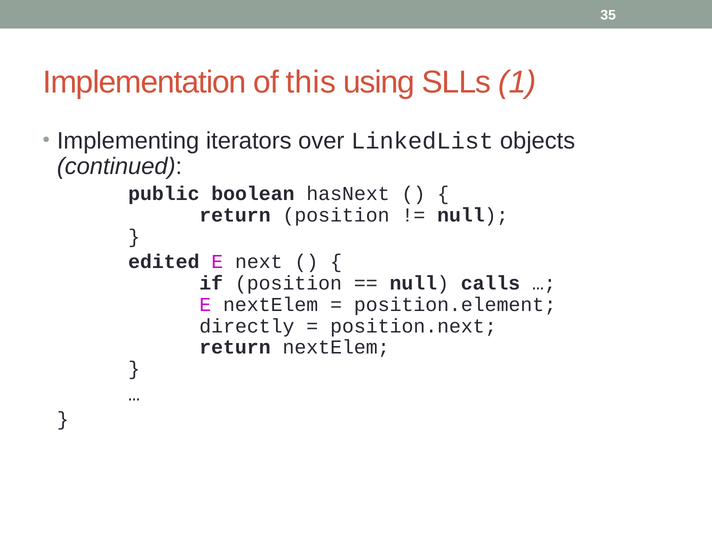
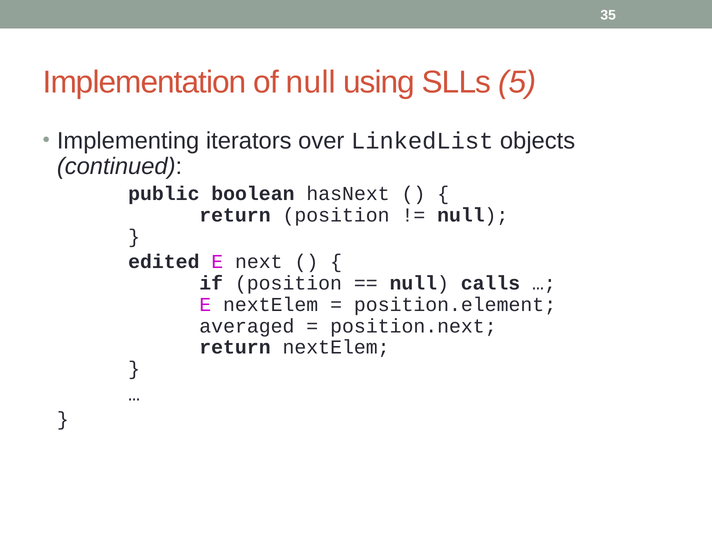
of this: this -> null (311, 82)
1: 1 -> 5 (517, 82)
directly: directly -> averaged (247, 326)
